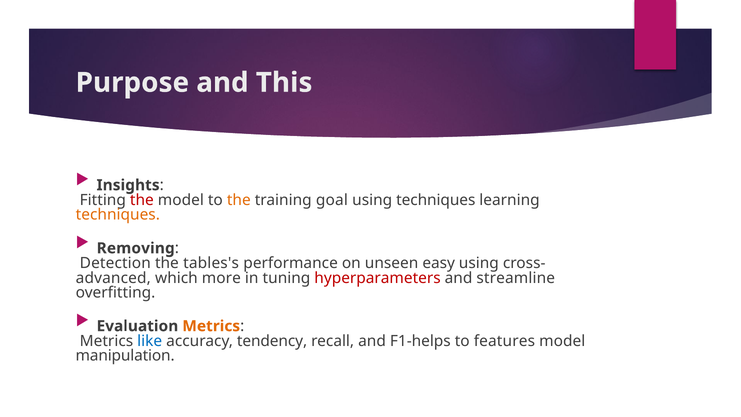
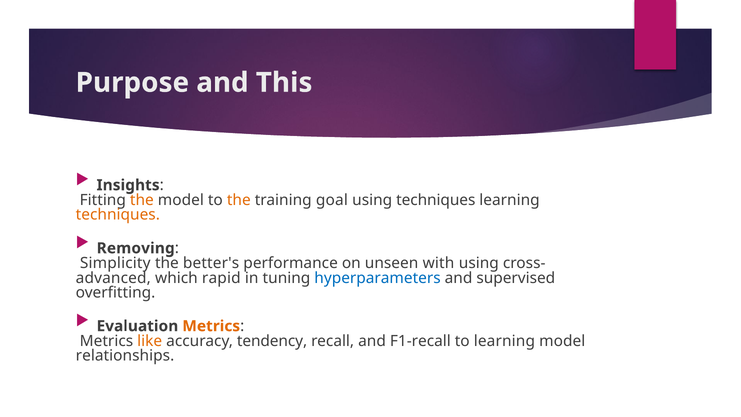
the colour: red -> orange (142, 200)
Detection: Detection -> Simplicity (115, 263)
tables's: tables's -> better's (211, 263)
easy: easy -> with (439, 263)
more: more -> rapid (221, 278)
hyperparameters colour: red -> blue (378, 278)
streamline: streamline -> supervised (516, 278)
like colour: blue -> orange (150, 341)
F1-helps: F1-helps -> F1-recall (420, 341)
to features: features -> learning (504, 341)
manipulation: manipulation -> relationships (125, 356)
